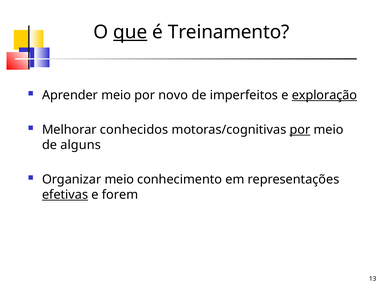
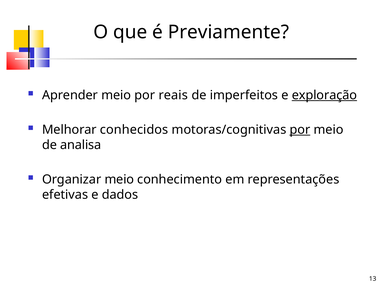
que underline: present -> none (130, 32)
Treinamento: Treinamento -> Previamente (229, 32)
novo: novo -> reais (173, 95)
alguns: alguns -> analisa (81, 145)
efetivas underline: present -> none (65, 195)
forem: forem -> dados (120, 195)
